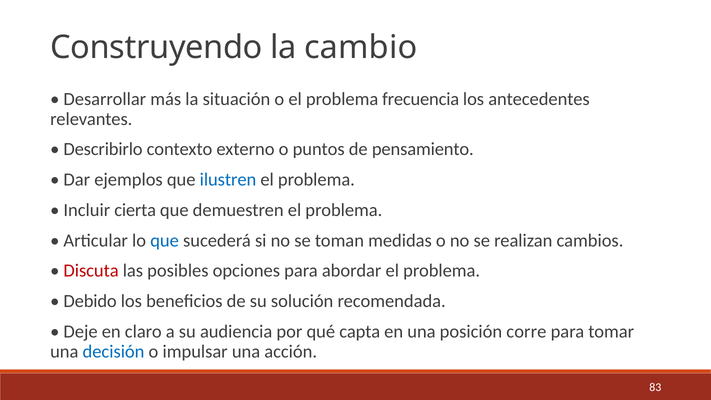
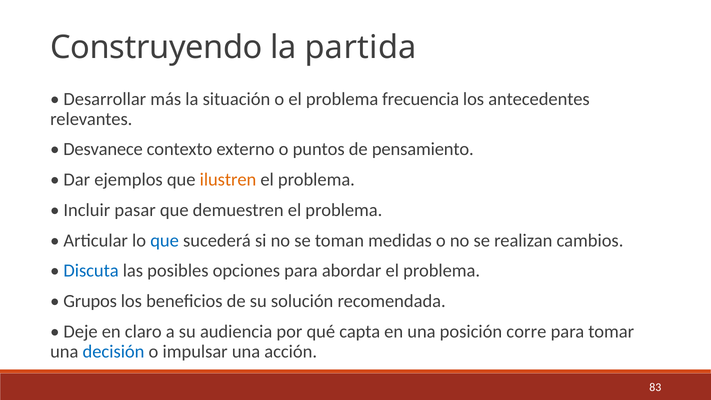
cambio: cambio -> partida (361, 47)
Describirlo: Describirlo -> Desvanece (103, 149)
ilustren colour: blue -> orange (228, 180)
cierta: cierta -> pasar (135, 210)
Discuta colour: red -> blue (91, 271)
Debido: Debido -> Grupos (90, 301)
